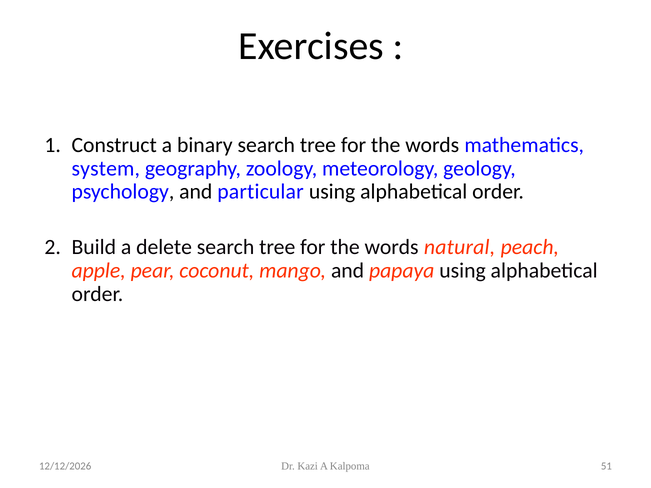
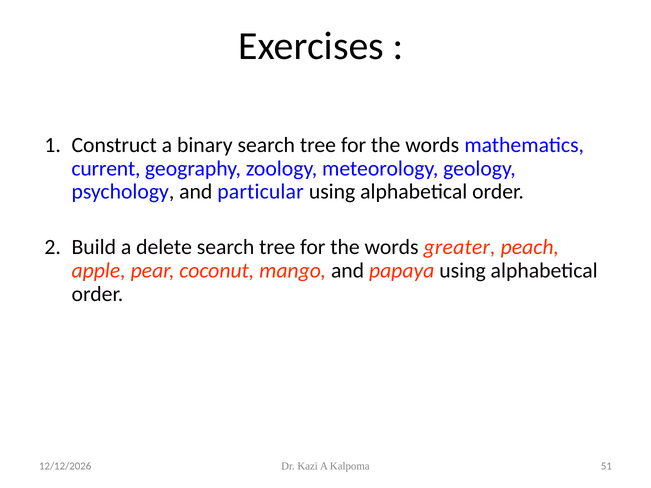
system: system -> current (106, 168)
natural: natural -> greater (460, 247)
